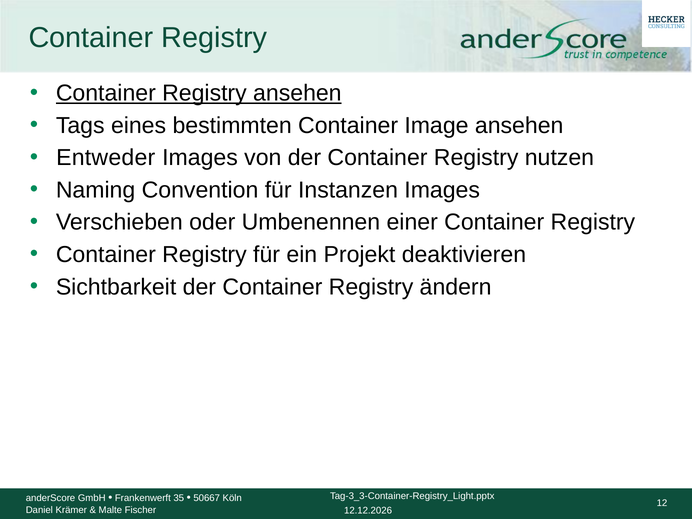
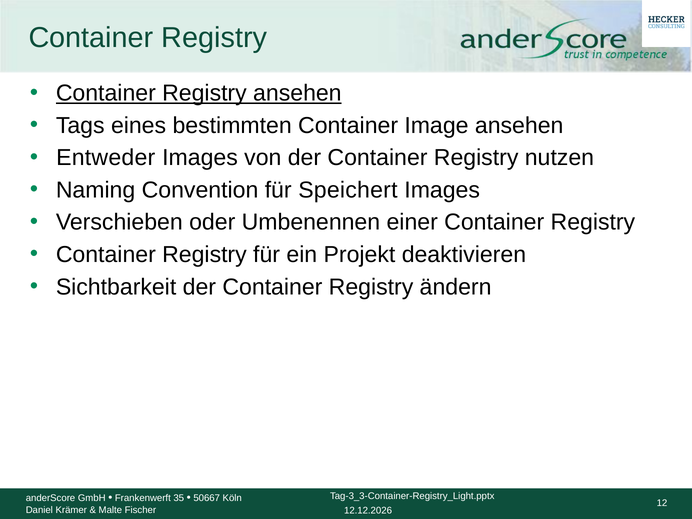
Instanzen: Instanzen -> Speichert (348, 190)
